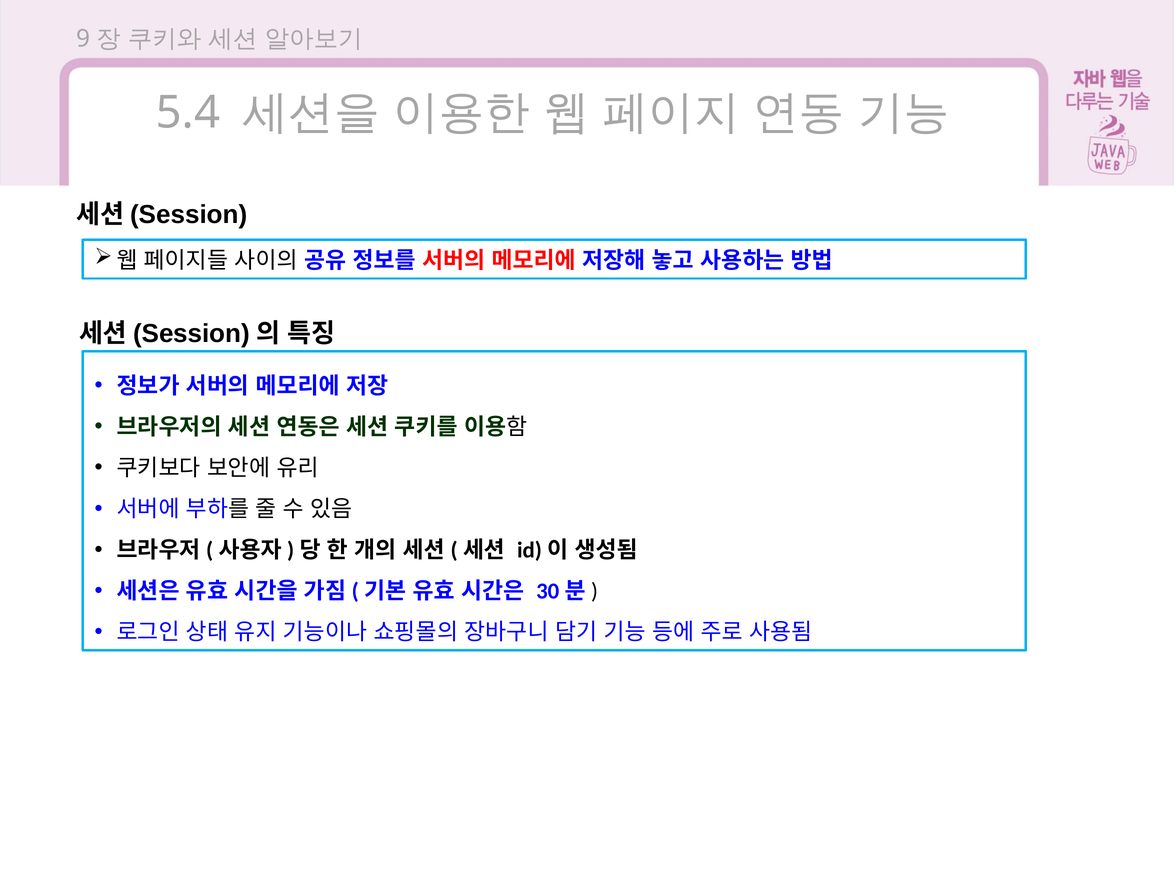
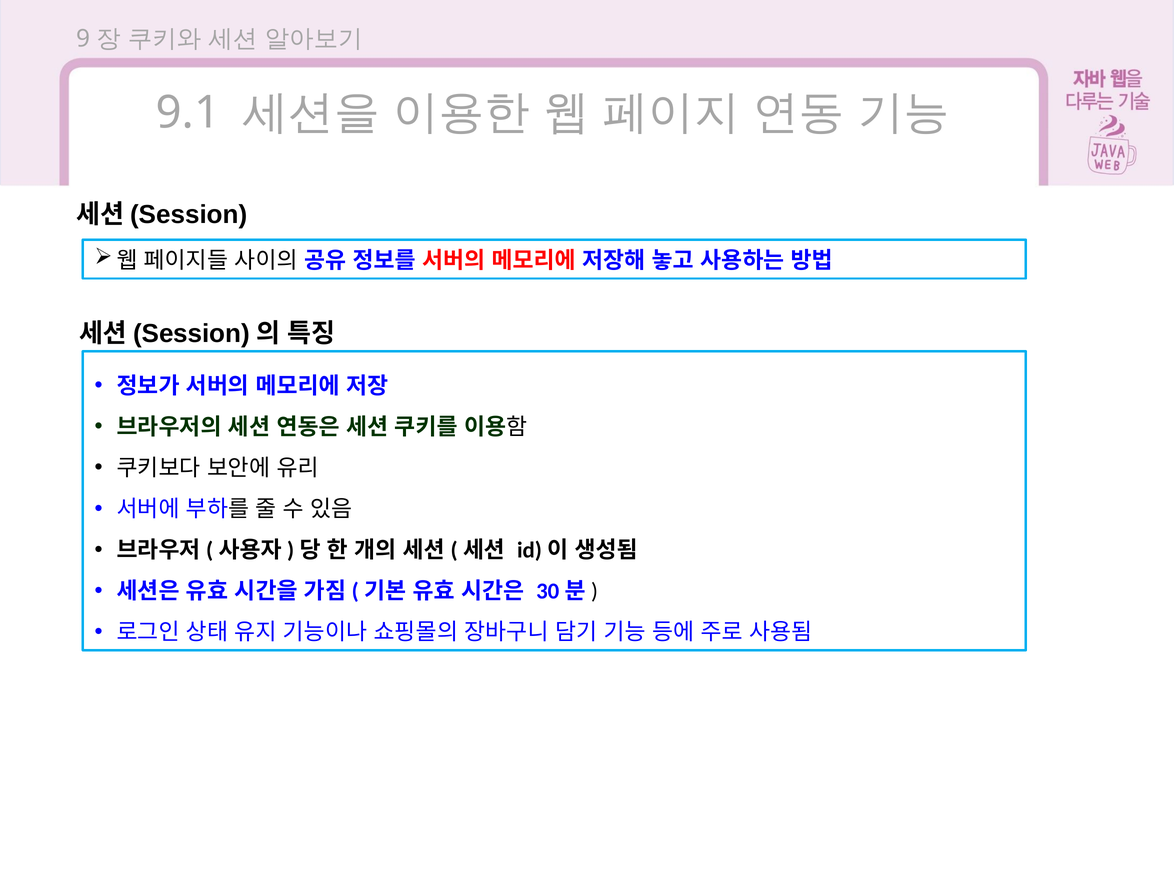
5.4: 5.4 -> 9.1 (188, 113)
